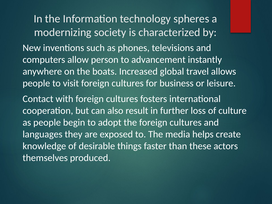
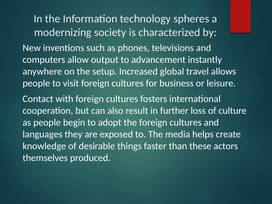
person: person -> output (105, 60)
boats: boats -> setup (105, 71)
